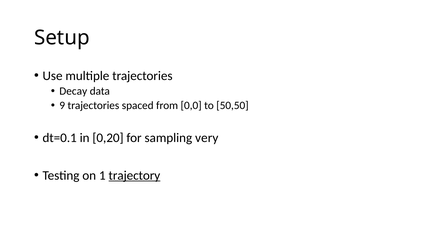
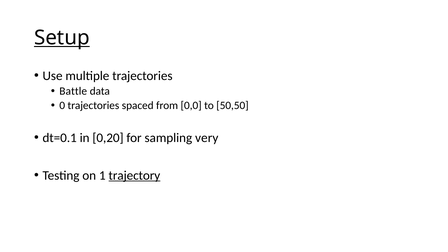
Setup underline: none -> present (62, 38)
Decay: Decay -> Battle (73, 91)
9: 9 -> 0 (62, 106)
